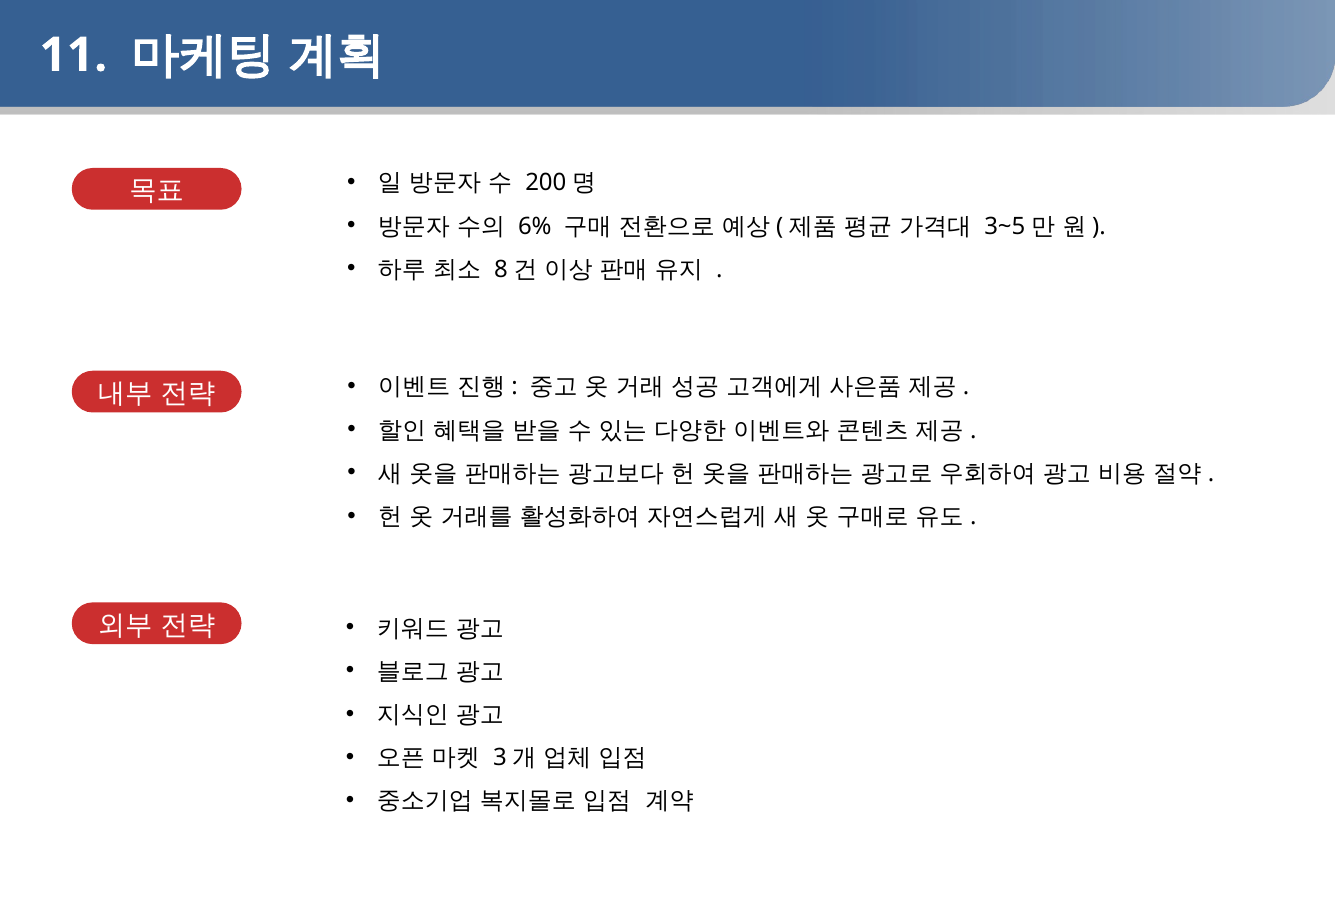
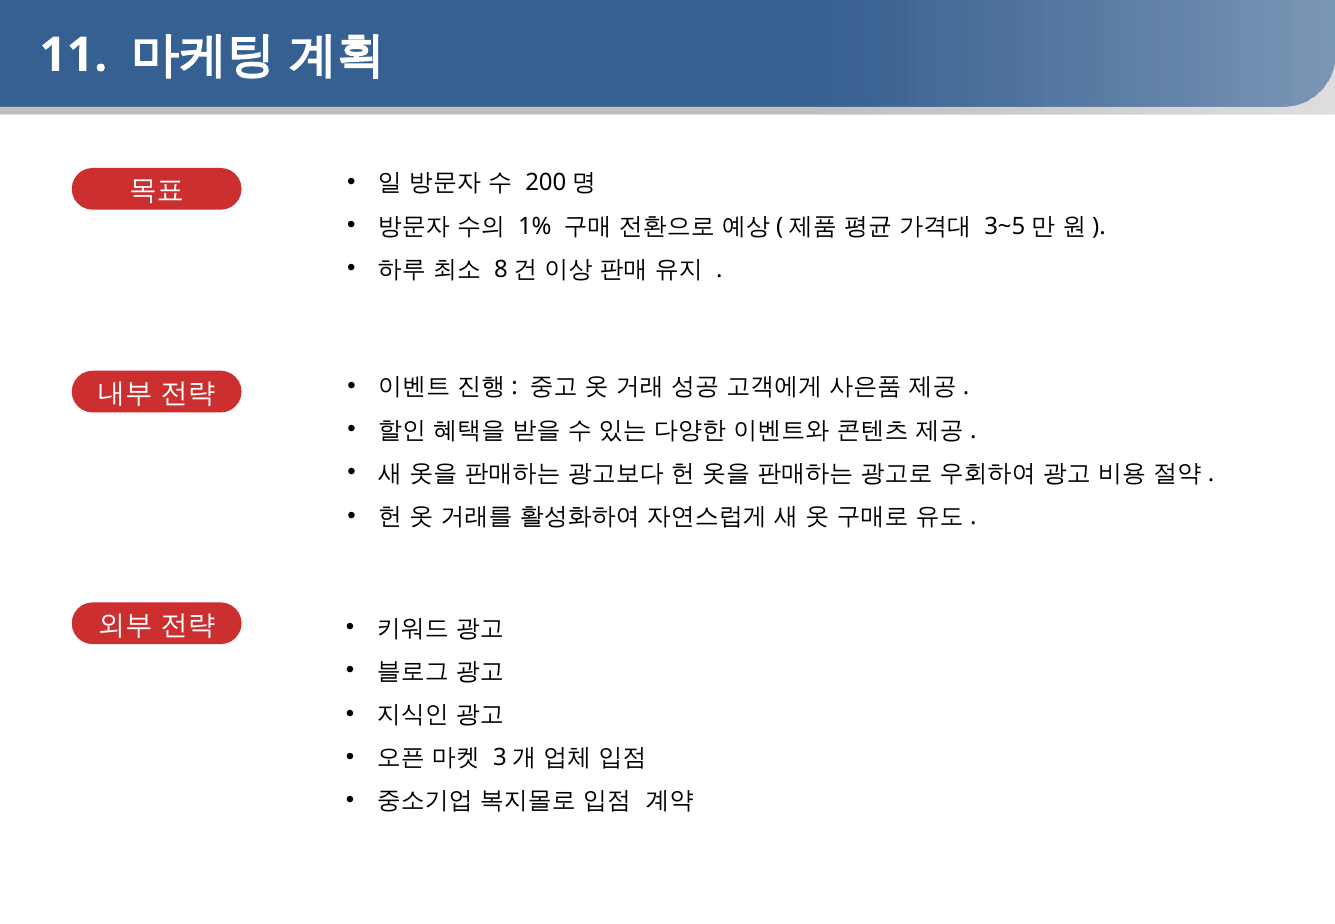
6%: 6% -> 1% (535, 226)
